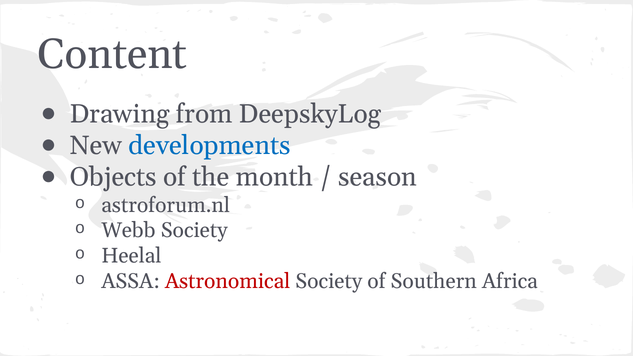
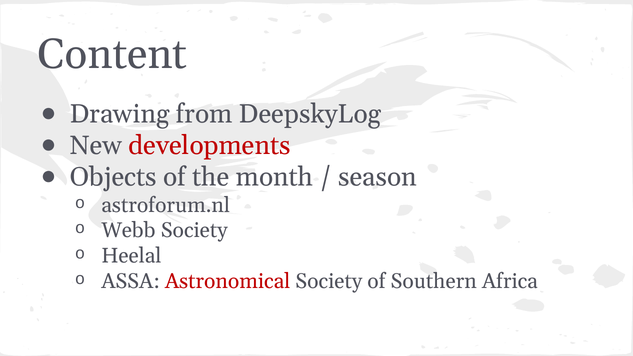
developments colour: blue -> red (210, 145)
